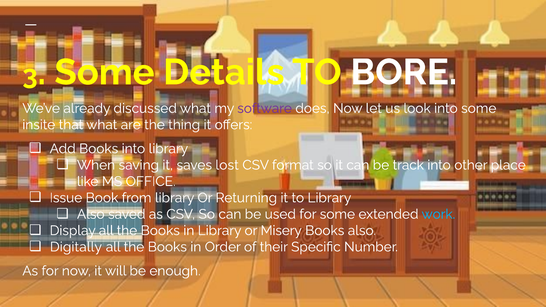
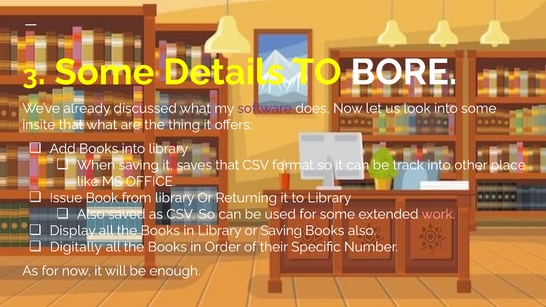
saves lost: lost -> that (227, 165)
work colour: light blue -> pink (438, 214)
or Misery: Misery -> Saving (281, 231)
